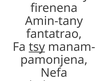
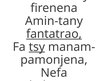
fantatrao underline: none -> present (54, 34)
